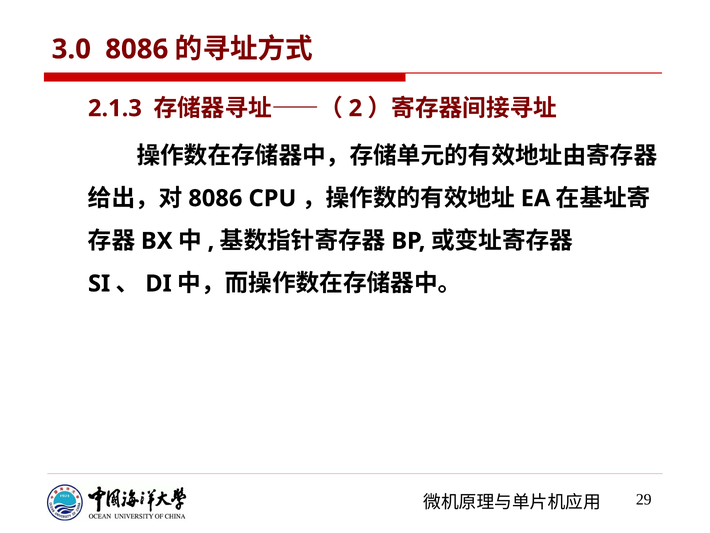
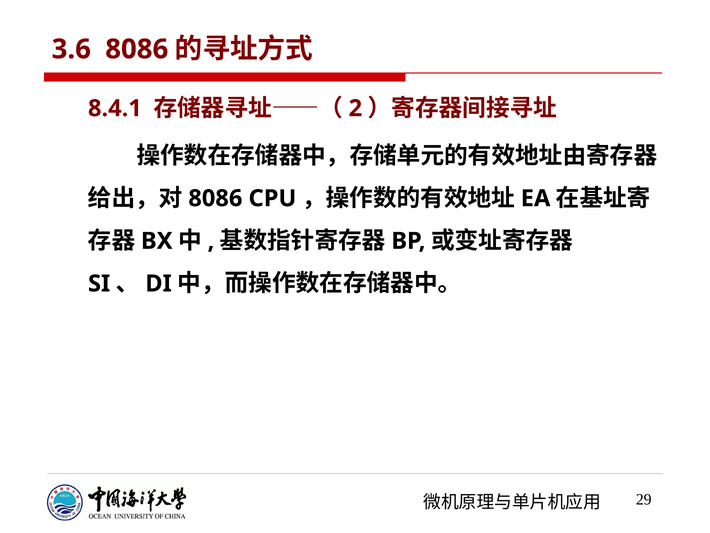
3.0: 3.0 -> 3.6 (71, 49)
2.1.3: 2.1.3 -> 8.4.1 (115, 108)
